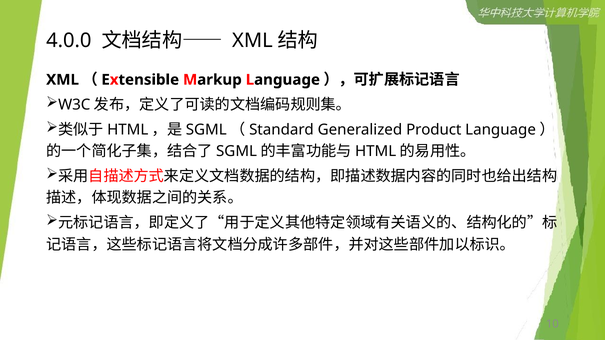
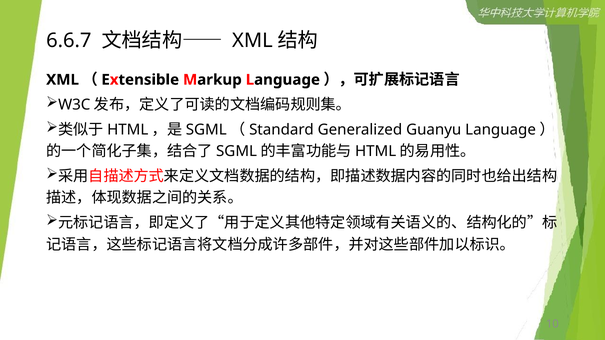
4.0.0: 4.0.0 -> 6.6.7 (69, 41)
Product: Product -> Guanyu (434, 130)
